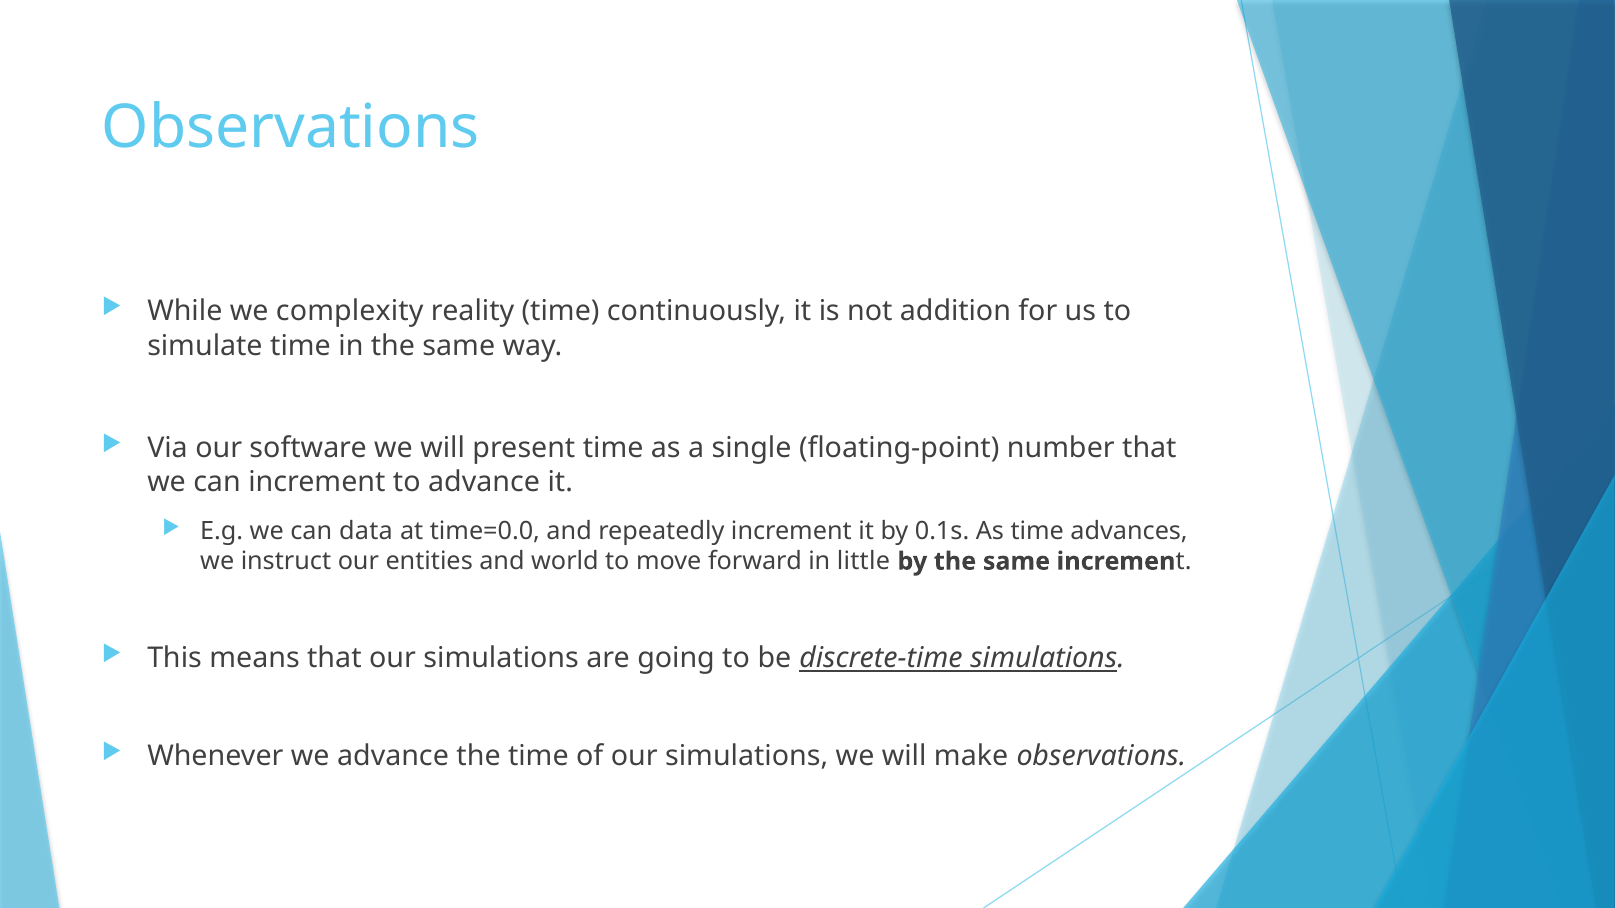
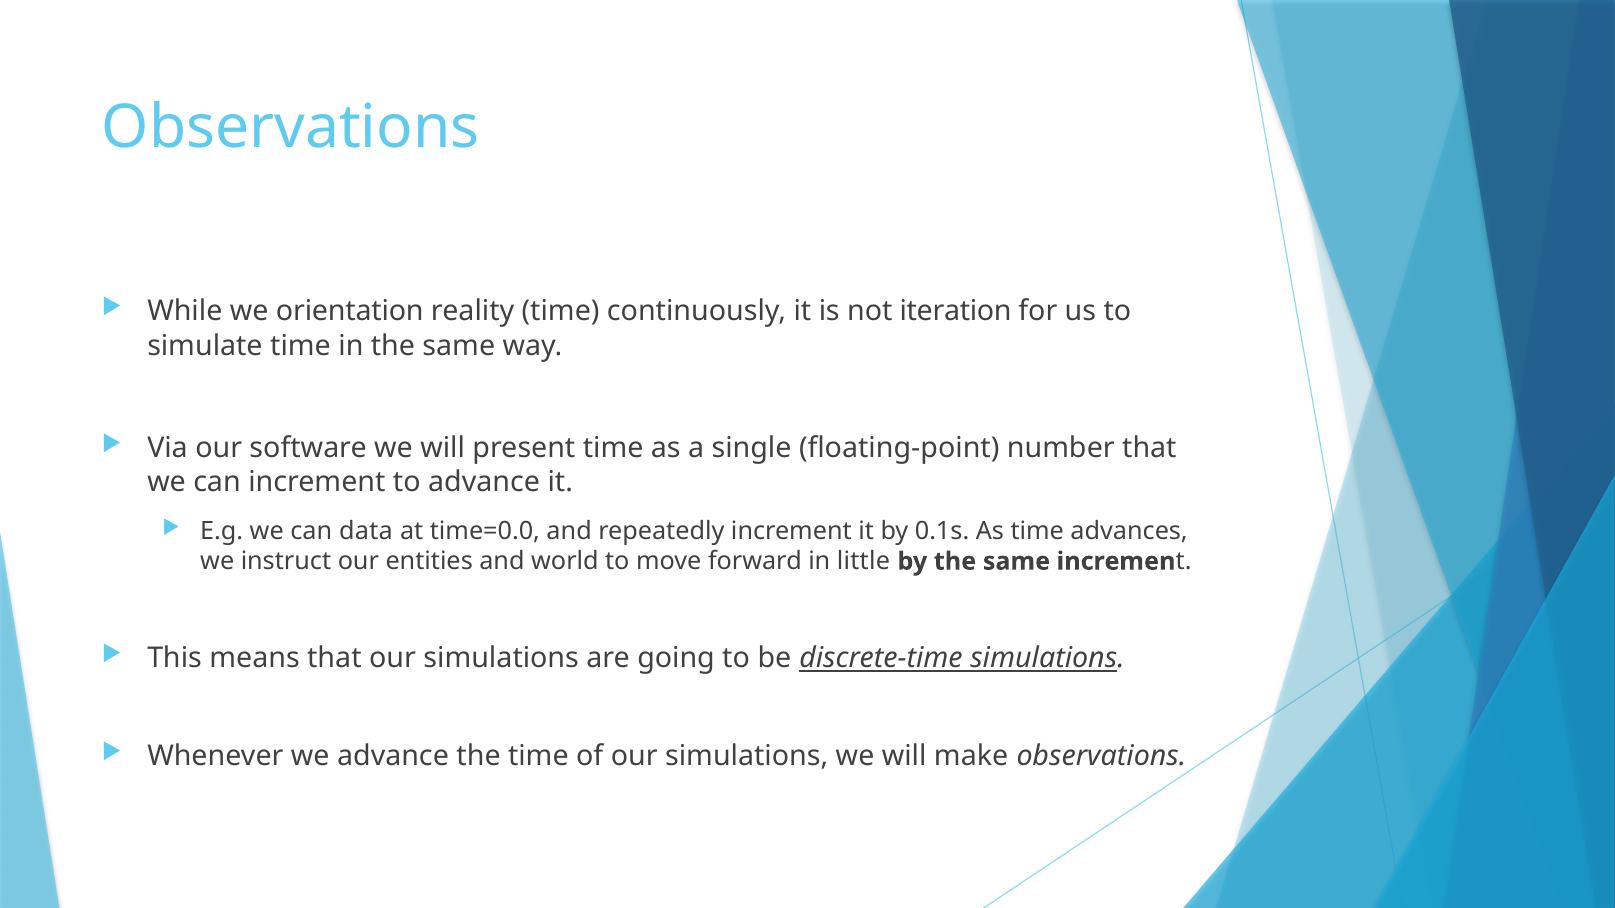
complexity: complexity -> orientation (350, 311)
addition: addition -> iteration (956, 311)
